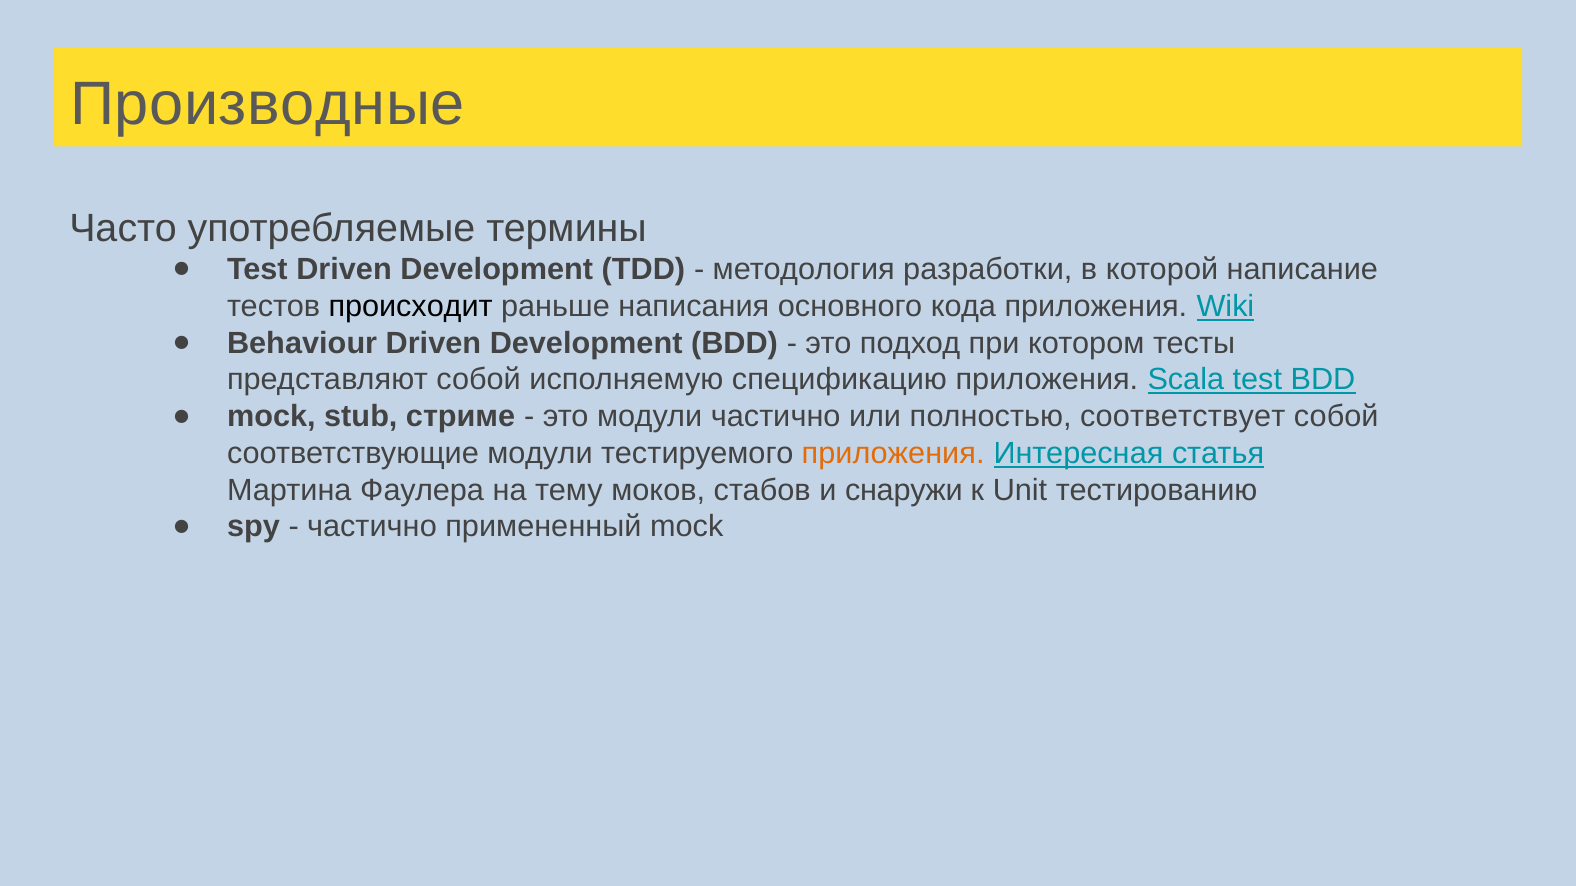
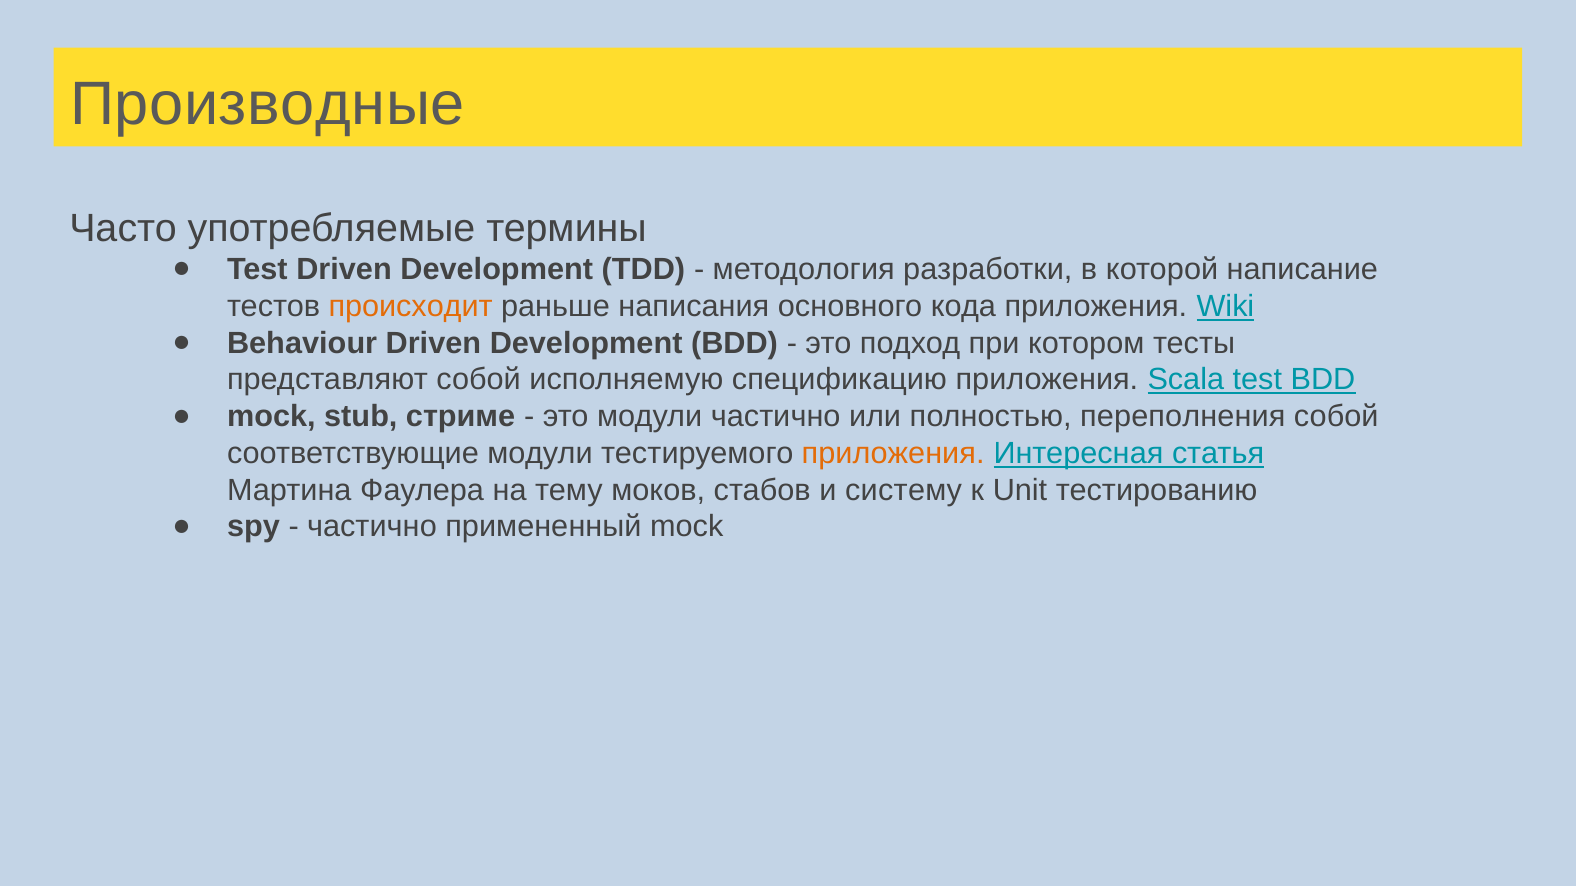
происходит colour: black -> orange (411, 306)
соответствует: соответствует -> переполнения (1183, 417)
снаружи: снаружи -> систему (904, 490)
